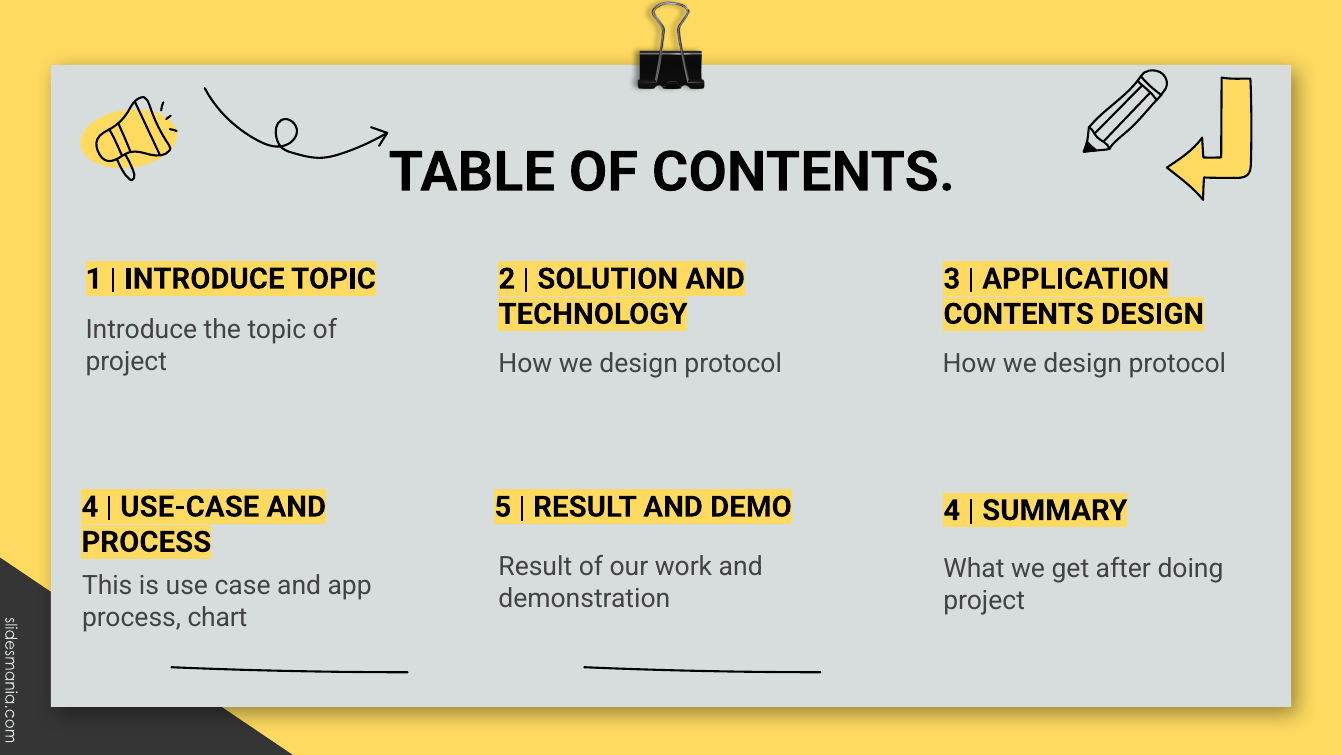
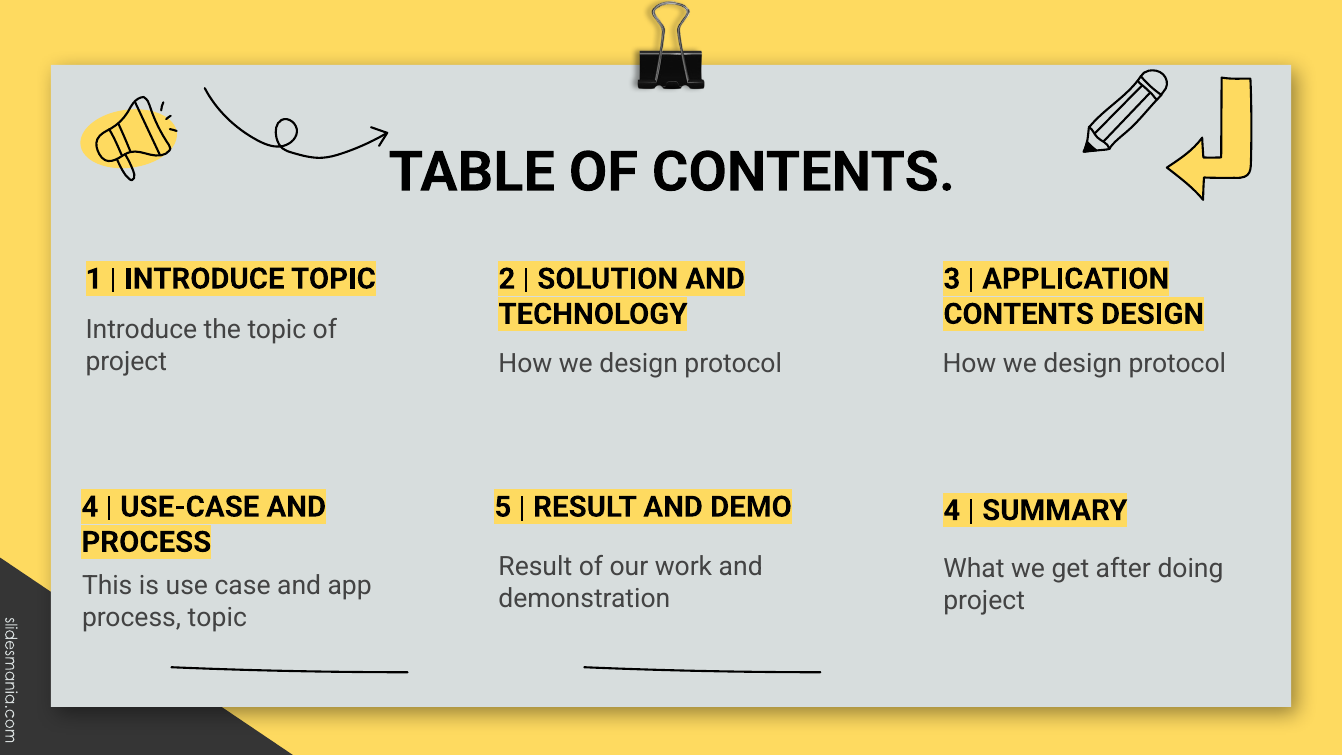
process chart: chart -> topic (217, 618)
